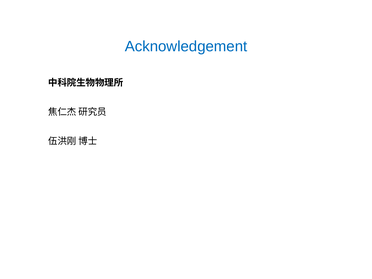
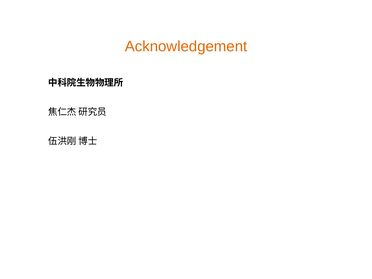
Acknowledgement colour: blue -> orange (186, 46)
